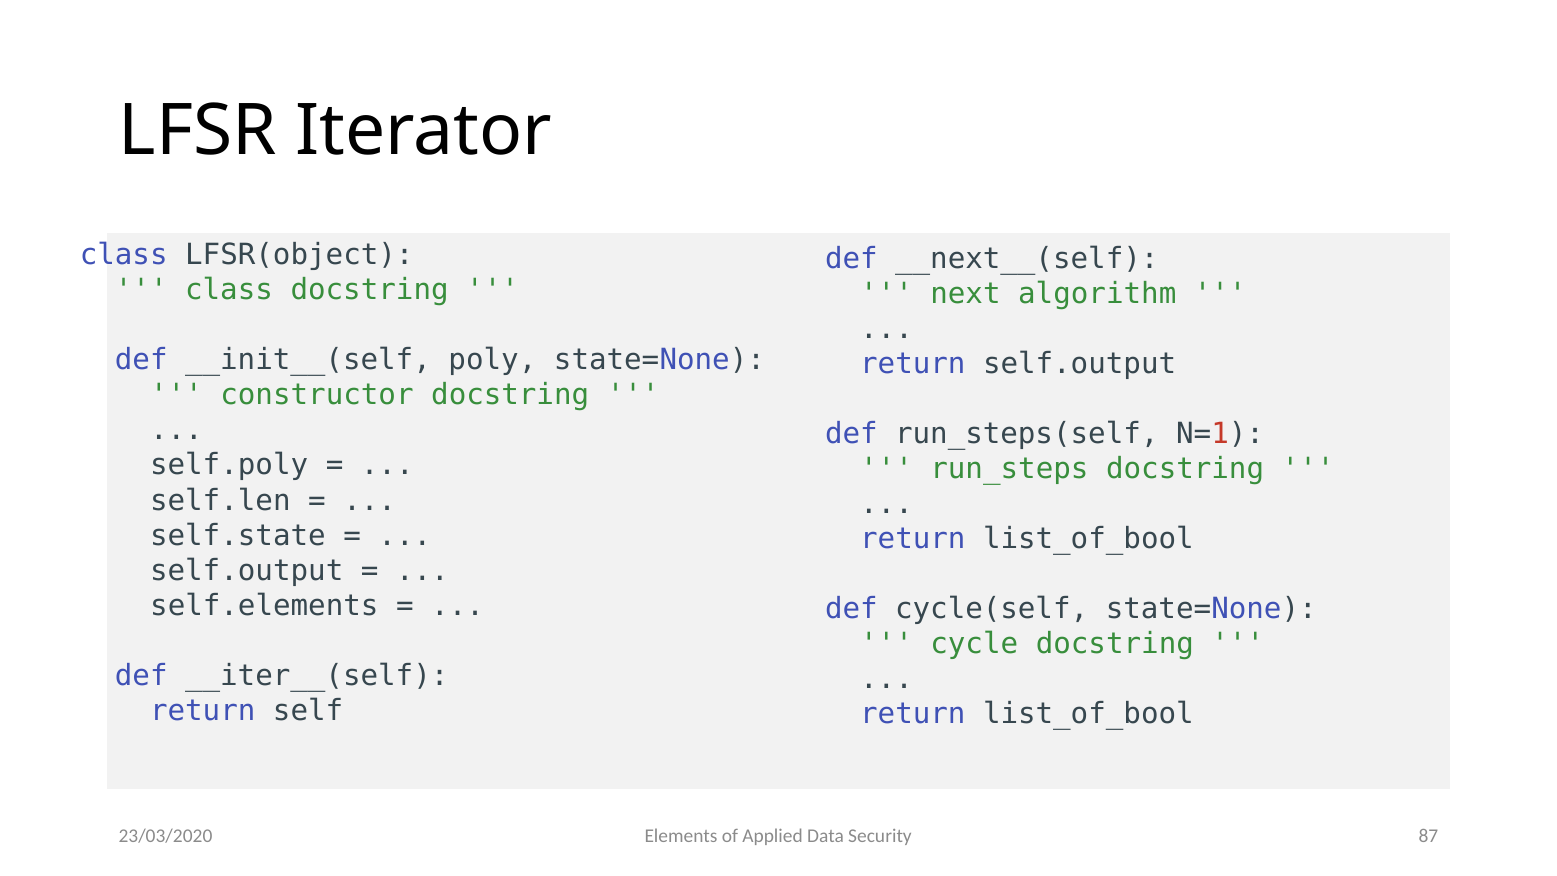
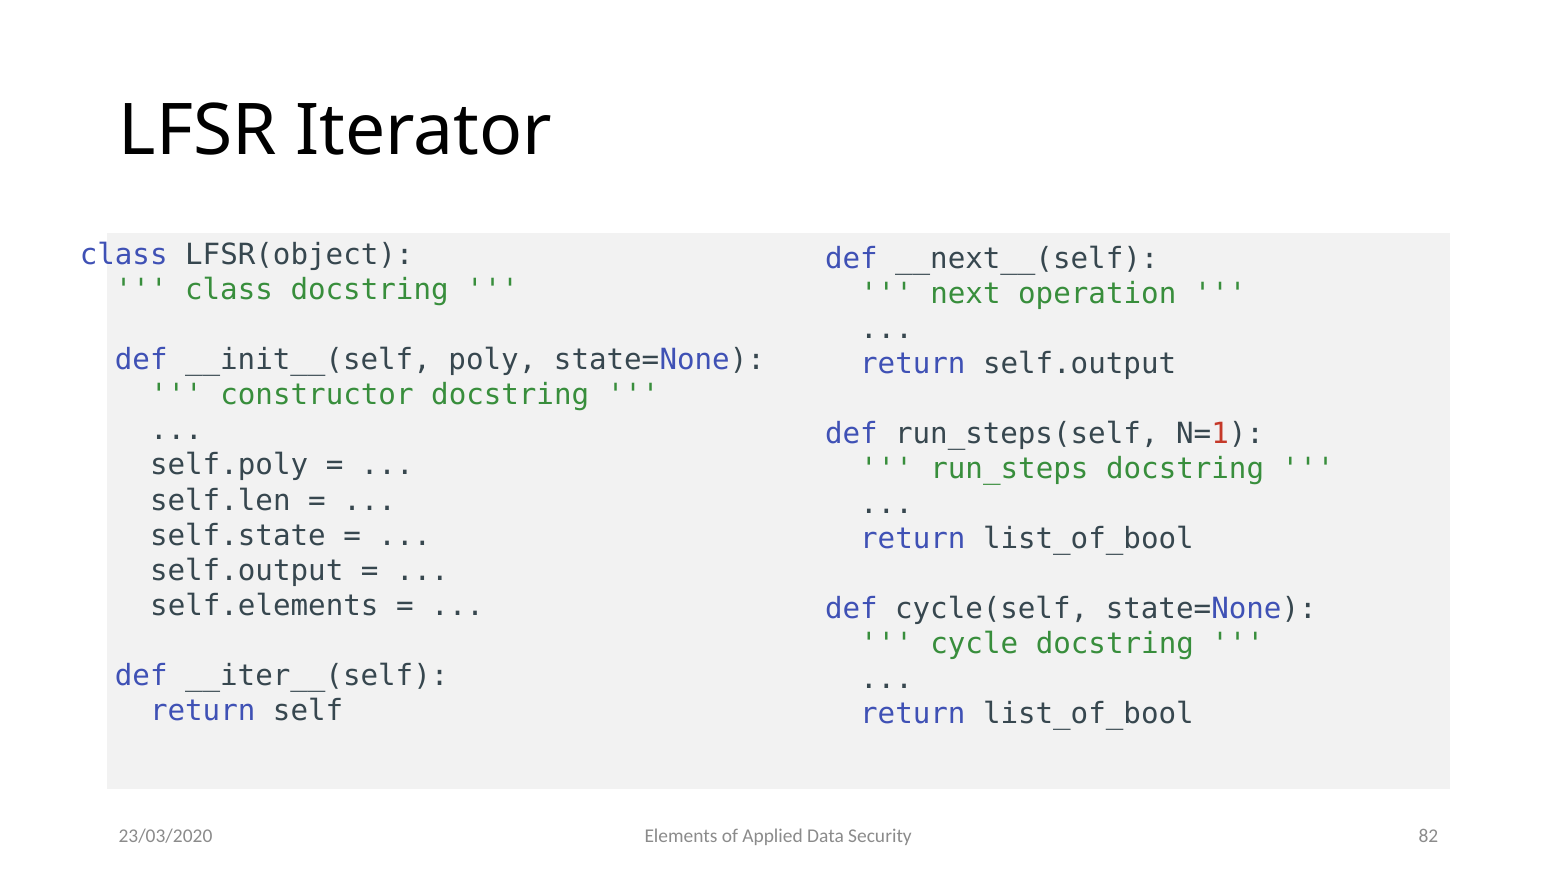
algorithm: algorithm -> operation (1097, 293)
87: 87 -> 82 (1428, 836)
